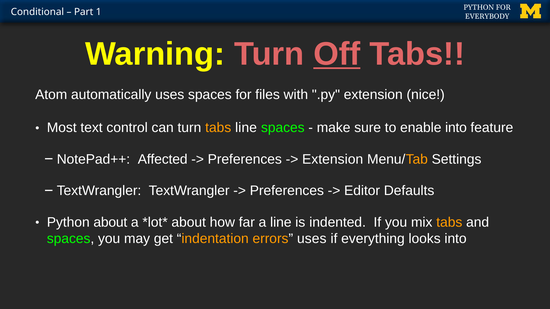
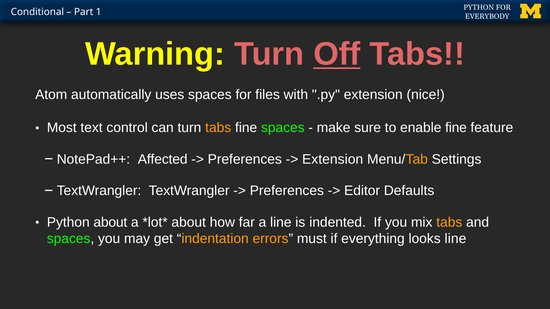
tabs line: line -> fine (246, 128)
enable into: into -> fine (456, 128)
errors uses: uses -> must (312, 239)
looks into: into -> line (455, 239)
